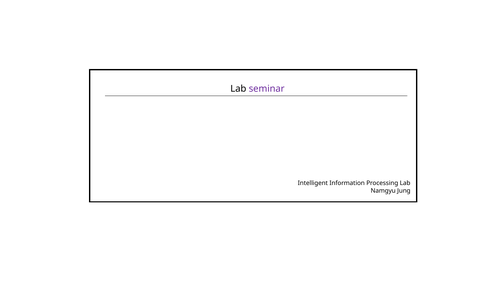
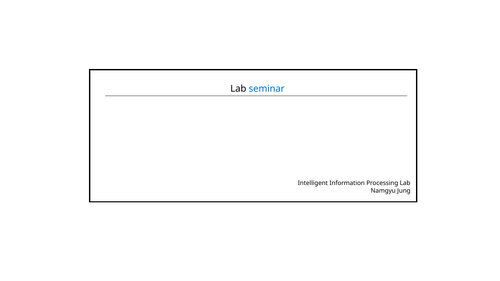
seminar colour: purple -> blue (267, 89)
